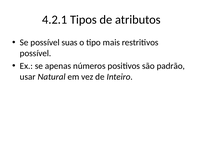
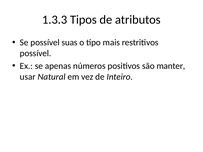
4.2.1: 4.2.1 -> 1.3.3 (55, 20)
padrão: padrão -> manter (171, 66)
